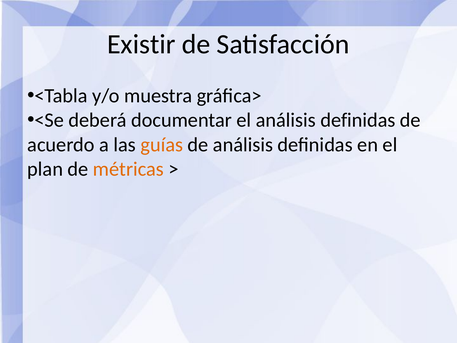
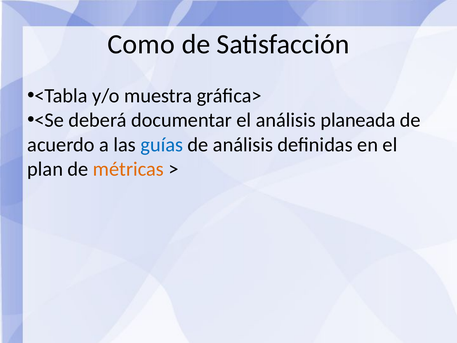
Existir: Existir -> Como (141, 44)
el análisis definidas: definidas -> planeada (358, 120)
guías colour: orange -> blue (162, 145)
